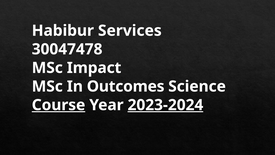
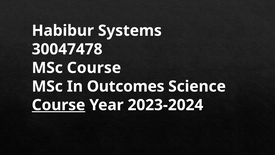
Services: Services -> Systems (130, 31)
MSc Impact: Impact -> Course (94, 68)
2023-2024 underline: present -> none (165, 105)
